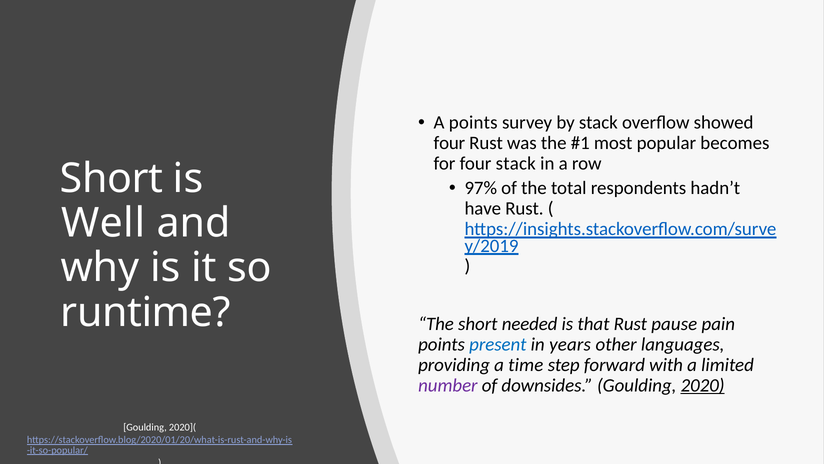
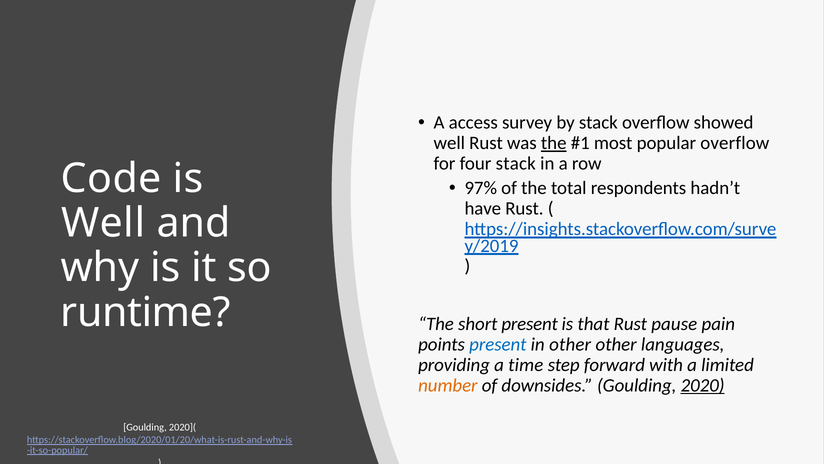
A points: points -> access (473, 123)
four: four -> well (449, 143)
the underline: none -> present (554, 143)
popular becomes: becomes -> overflow (735, 143)
Short: Short -> Code (111, 179)
short needed: needed -> present (530, 324)
in years: years -> other (570, 344)
number colour: purple -> orange (448, 385)
